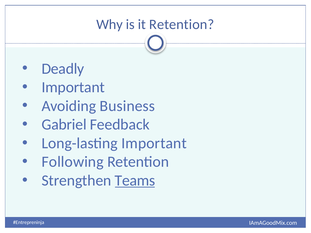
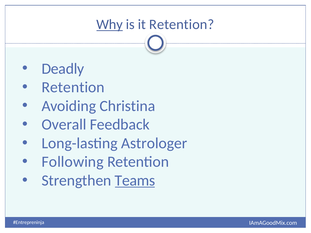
Why underline: none -> present (110, 24)
Important: Important -> Retention (73, 87)
Business: Business -> Christina (127, 106)
Gabriel: Gabriel -> Overall (64, 125)
Long-lasting Important: Important -> Astrologer (154, 143)
